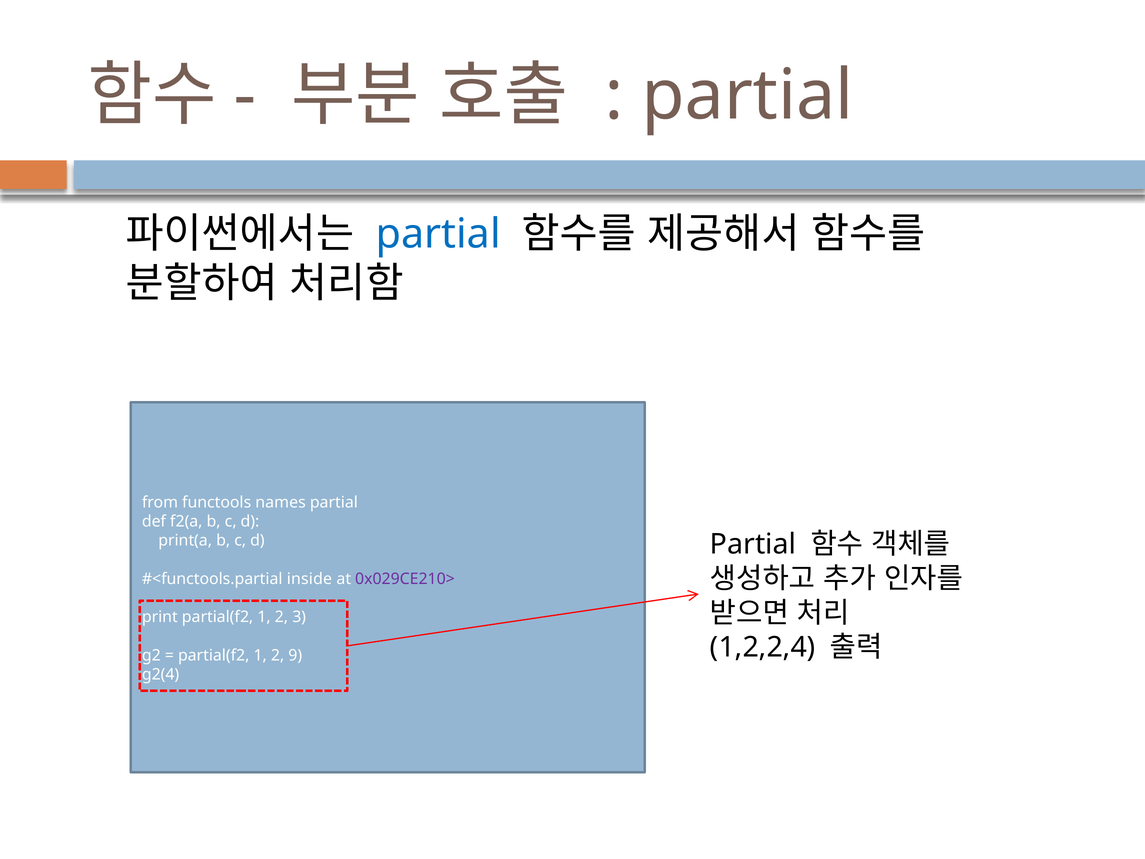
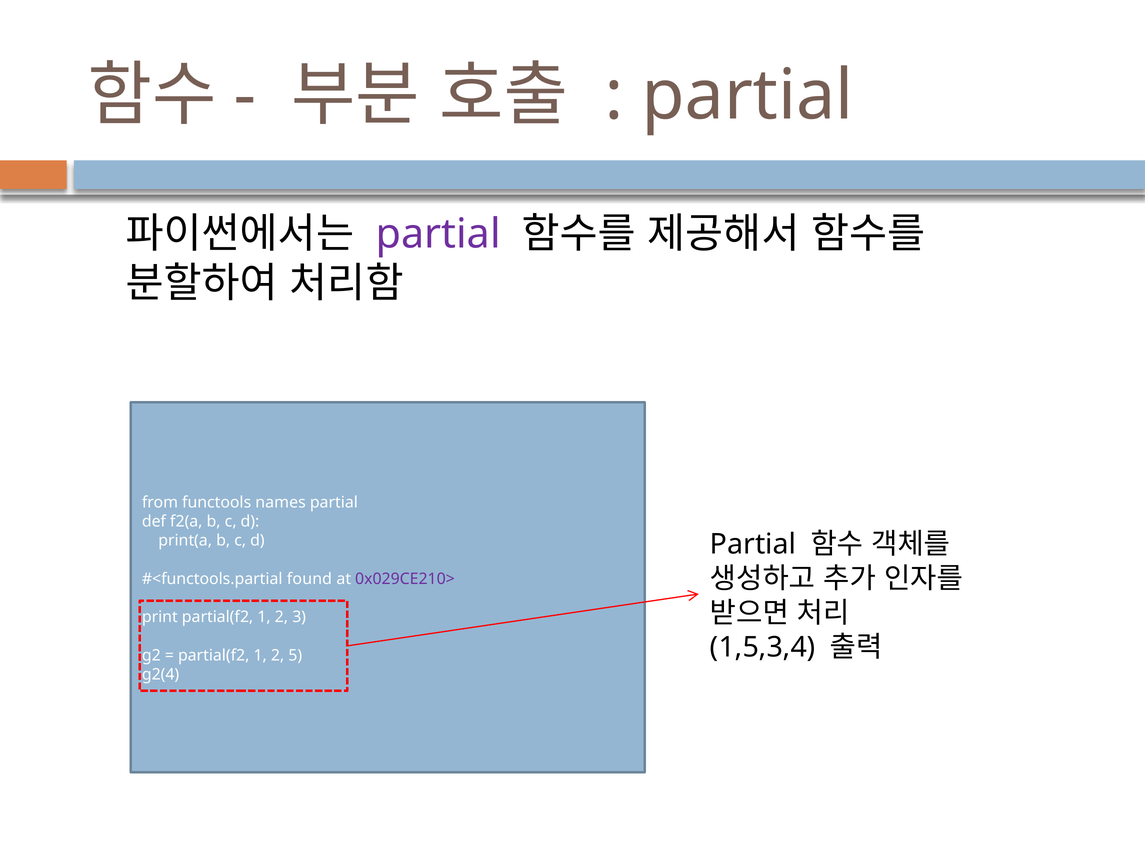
partial colour: blue -> purple (438, 234)
inside: inside -> found (309, 579)
1,2,2,4: 1,2,2,4 -> 1,5,3,4 (763, 647)
9: 9 -> 5 (295, 655)
